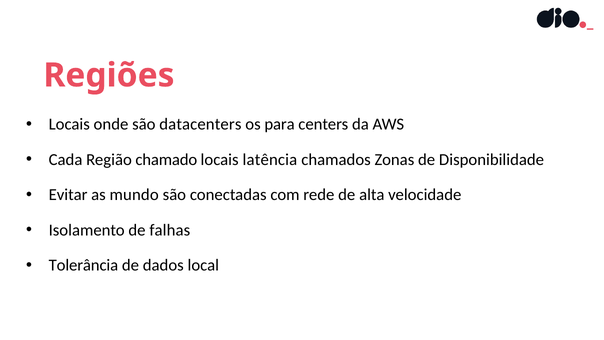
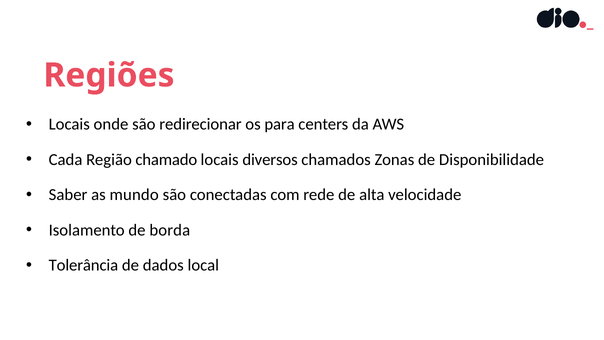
datacenters: datacenters -> redirecionar (200, 124)
latência: latência -> diversos (270, 160)
Evitar: Evitar -> Saber (68, 195)
falhas: falhas -> borda (170, 230)
